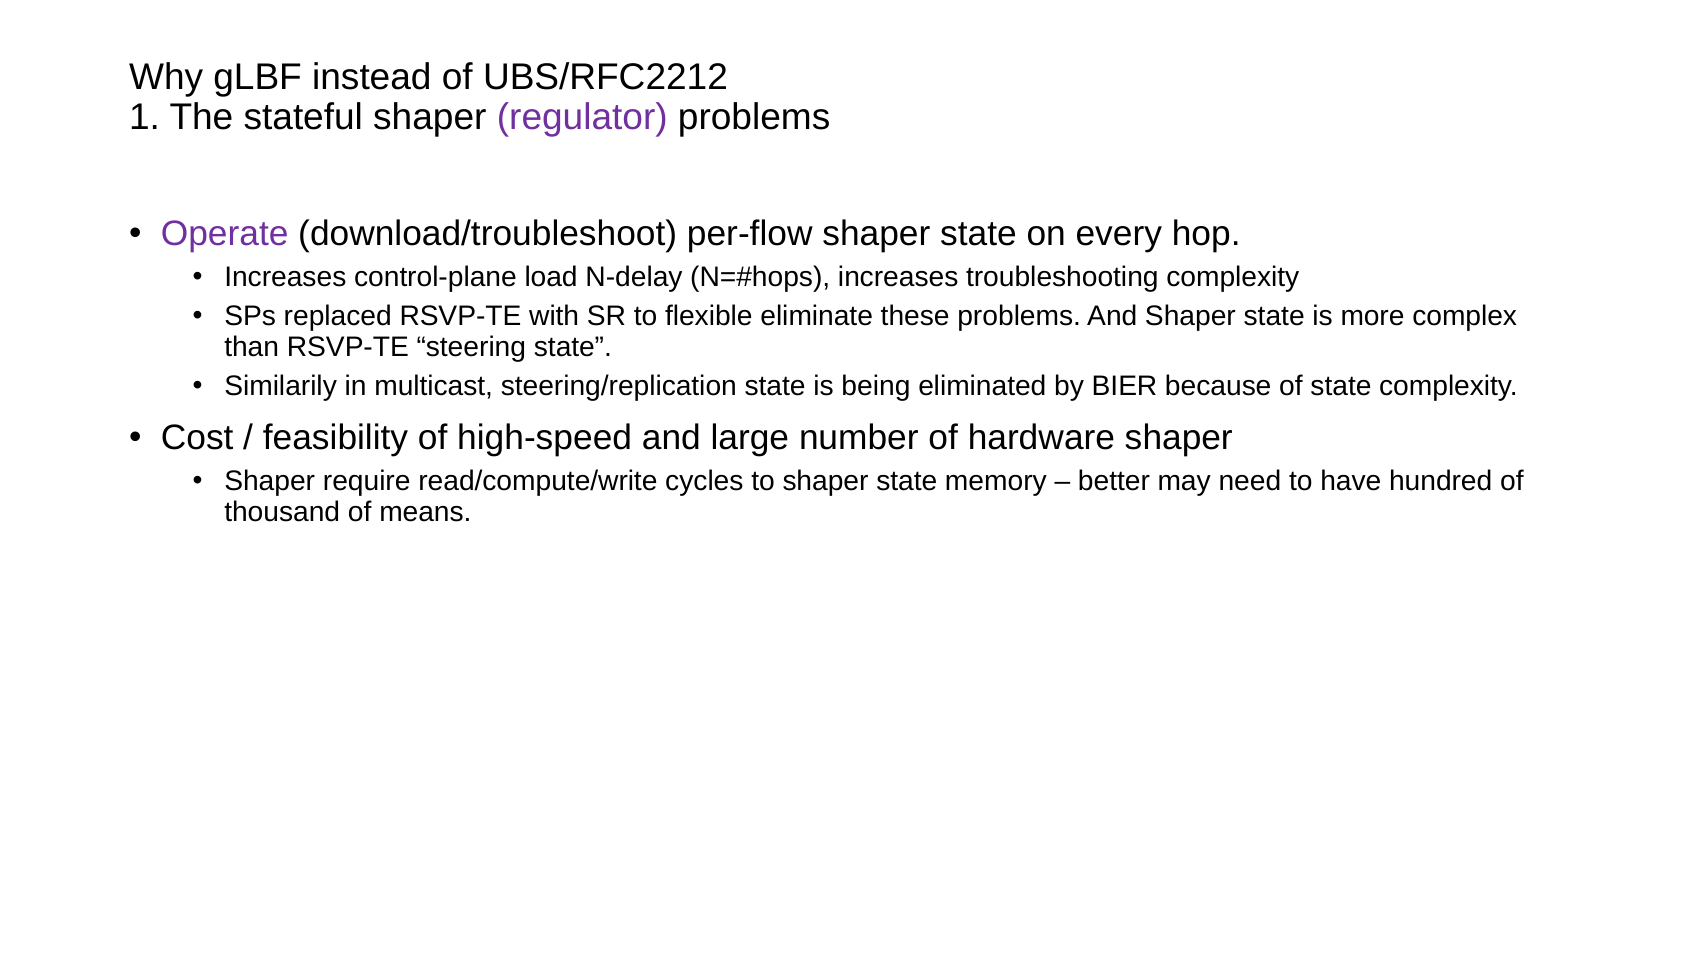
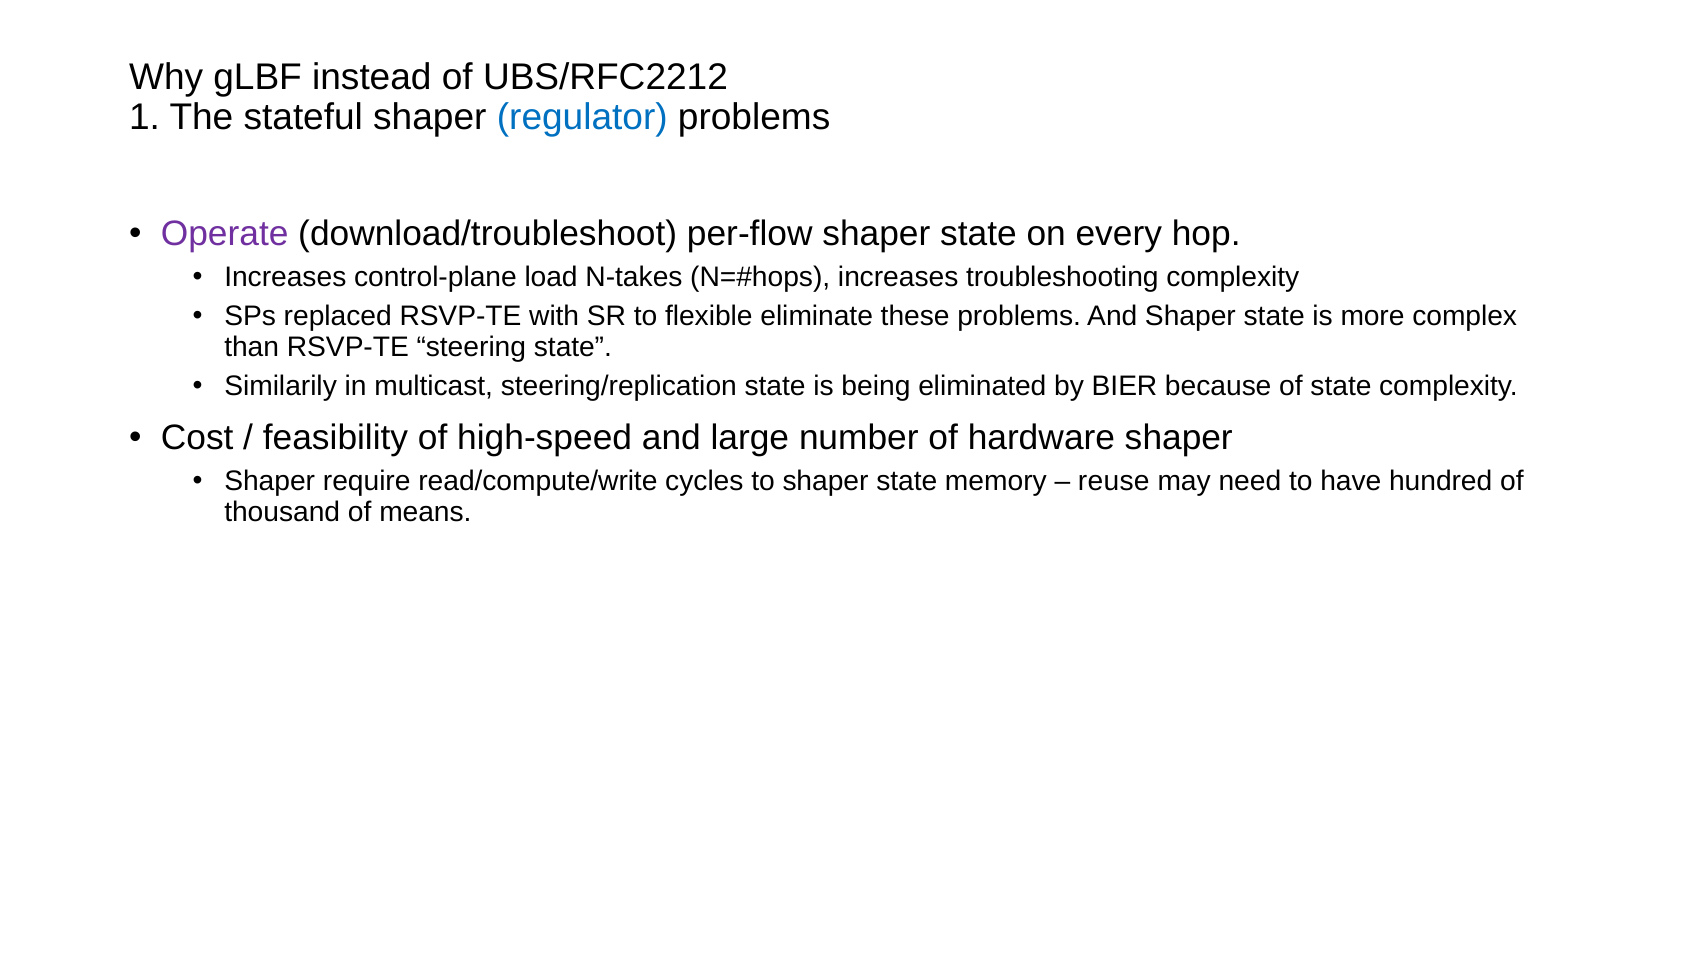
regulator colour: purple -> blue (582, 117)
N-delay: N-delay -> N-takes (634, 277)
better: better -> reuse (1114, 481)
